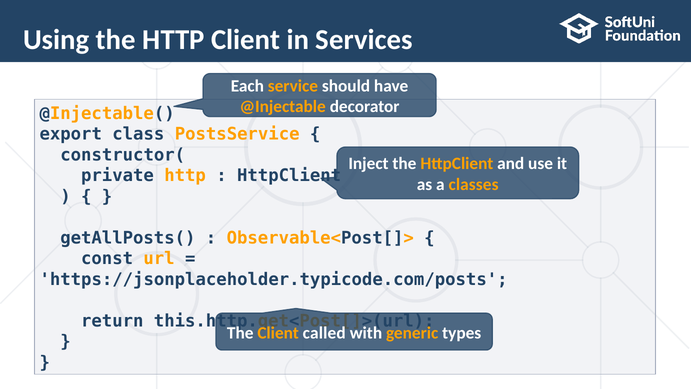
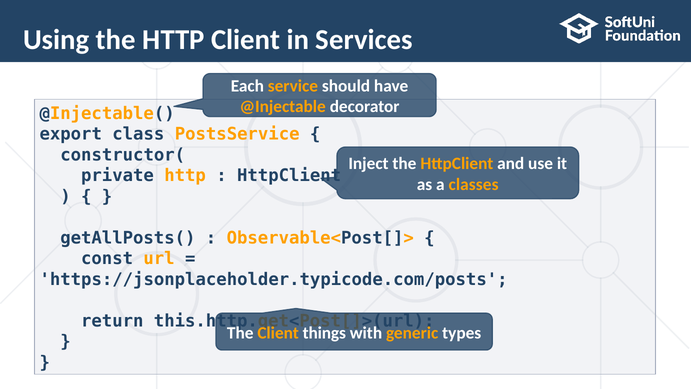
called: called -> things (324, 333)
